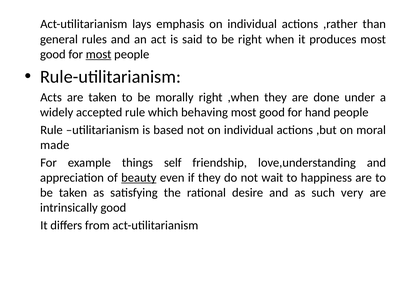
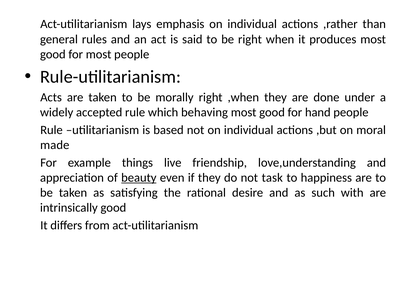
most underline: present -> none (99, 54)
self: self -> live (173, 163)
wait: wait -> task (272, 178)
very: very -> with (352, 193)
